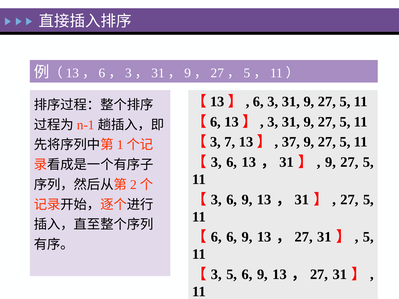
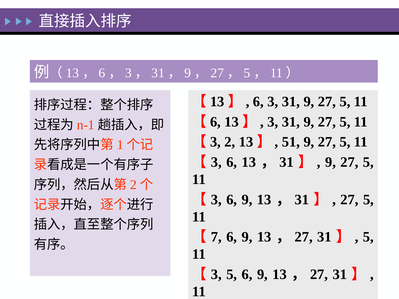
7: 7 -> 2 (230, 142)
37: 37 -> 51 (291, 142)
6: 6 -> 7 (216, 237)
